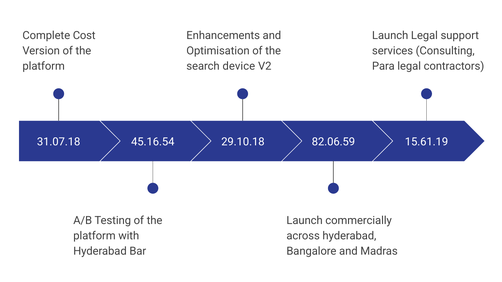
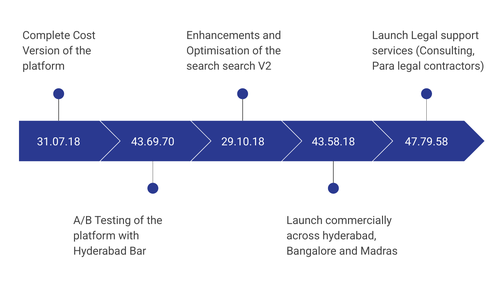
search device: device -> search (239, 66)
45.16.54: 45.16.54 -> 43.69.70 (153, 142)
82.06.59: 82.06.59 -> 43.58.18 (333, 142)
15.61.19: 15.61.19 -> 47.79.58 (426, 142)
